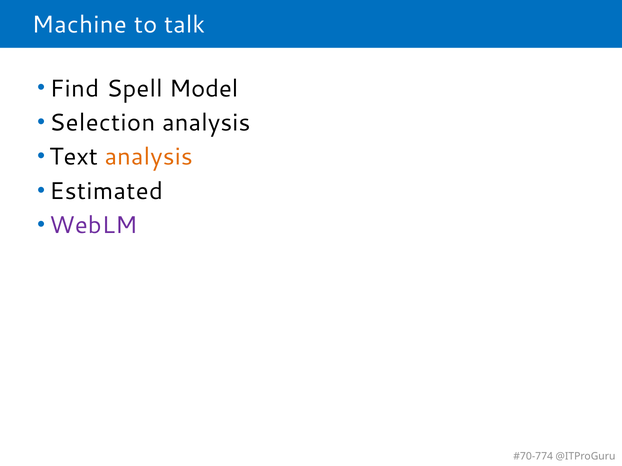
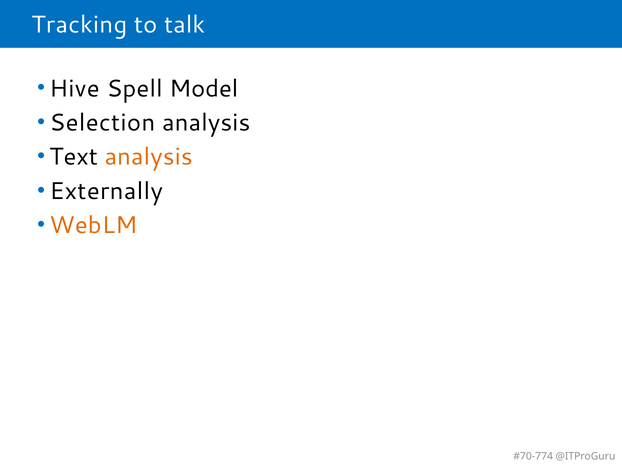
Machine: Machine -> Tracking (79, 25)
Find: Find -> Hive (74, 89)
Estimated: Estimated -> Externally (106, 191)
WebLM colour: purple -> orange (93, 226)
